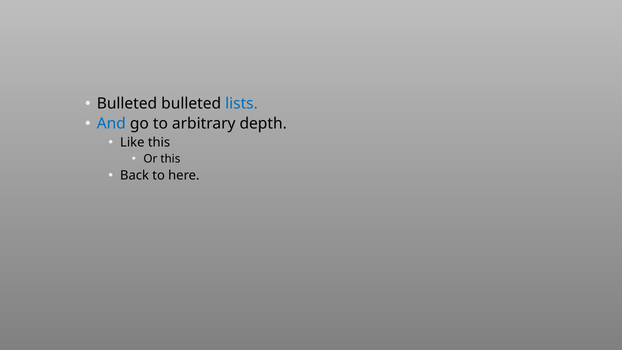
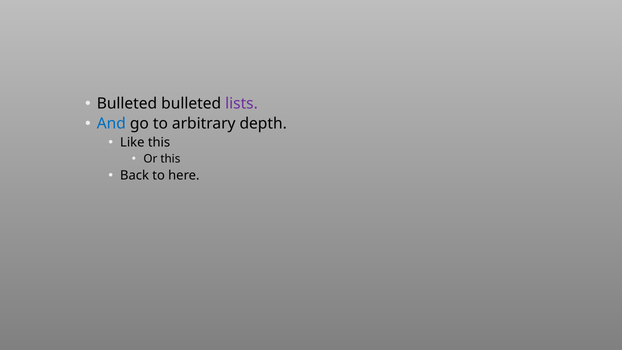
lists colour: blue -> purple (242, 104)
